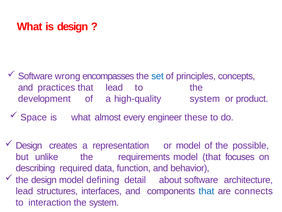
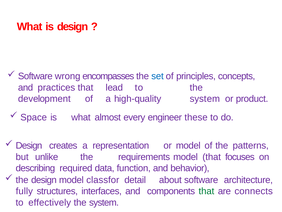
possible: possible -> patterns (251, 145)
defining: defining -> classfor (103, 180)
lead: lead -> fully (24, 191)
that colour: blue -> green (206, 191)
interaction: interaction -> effectively (50, 202)
